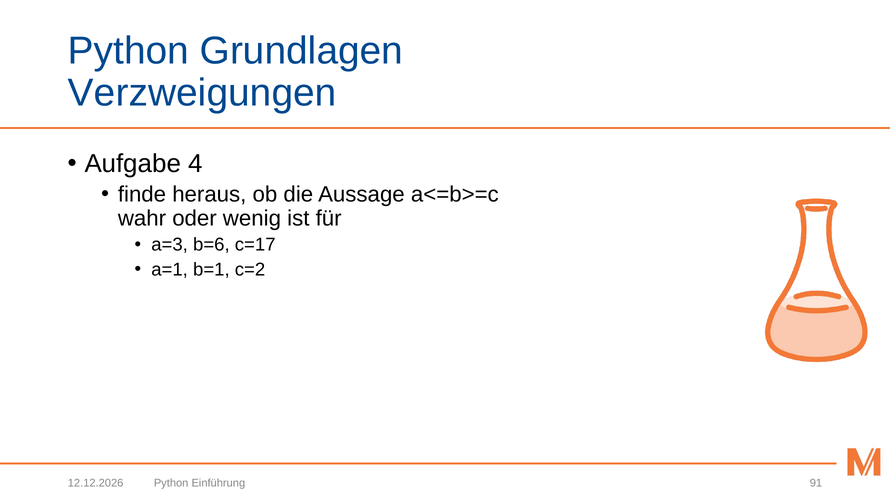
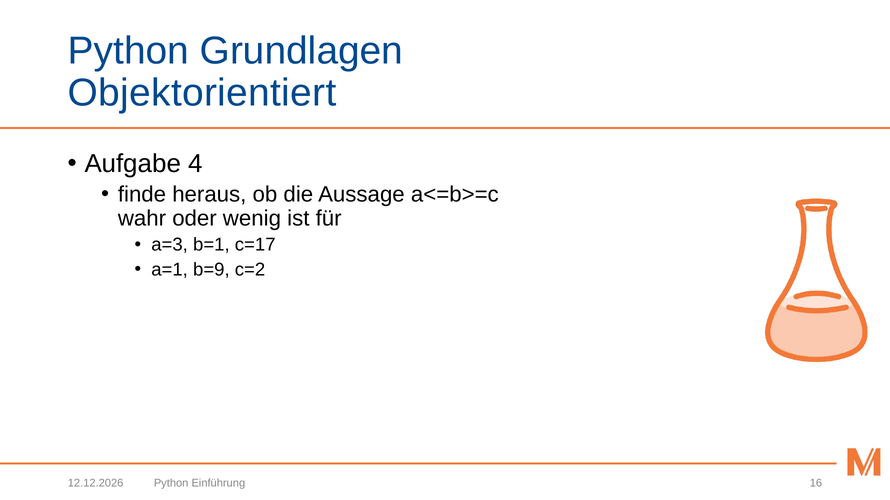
Verzweigungen: Verzweigungen -> Objektorientiert (202, 93)
b=6: b=6 -> b=1 (211, 245)
b=1: b=1 -> b=9 (211, 270)
91: 91 -> 16 (816, 484)
